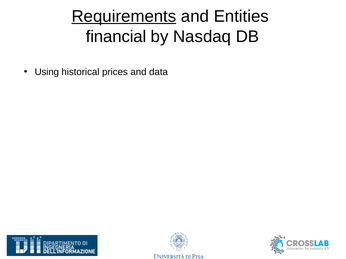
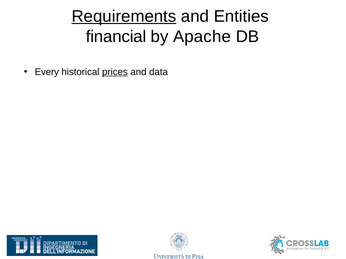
Nasdaq: Nasdaq -> Apache (202, 37)
Using: Using -> Every (47, 72)
prices underline: none -> present (115, 72)
